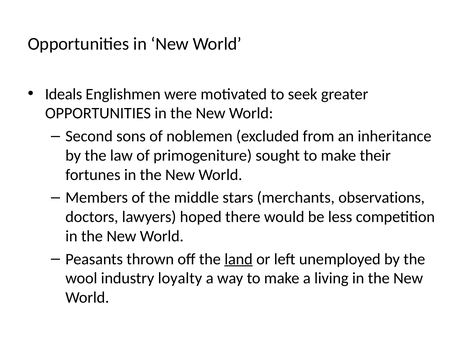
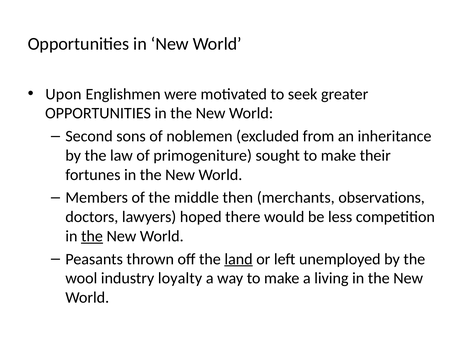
Ideals: Ideals -> Upon (63, 94)
stars: stars -> then (238, 198)
the underline: none -> present (92, 236)
